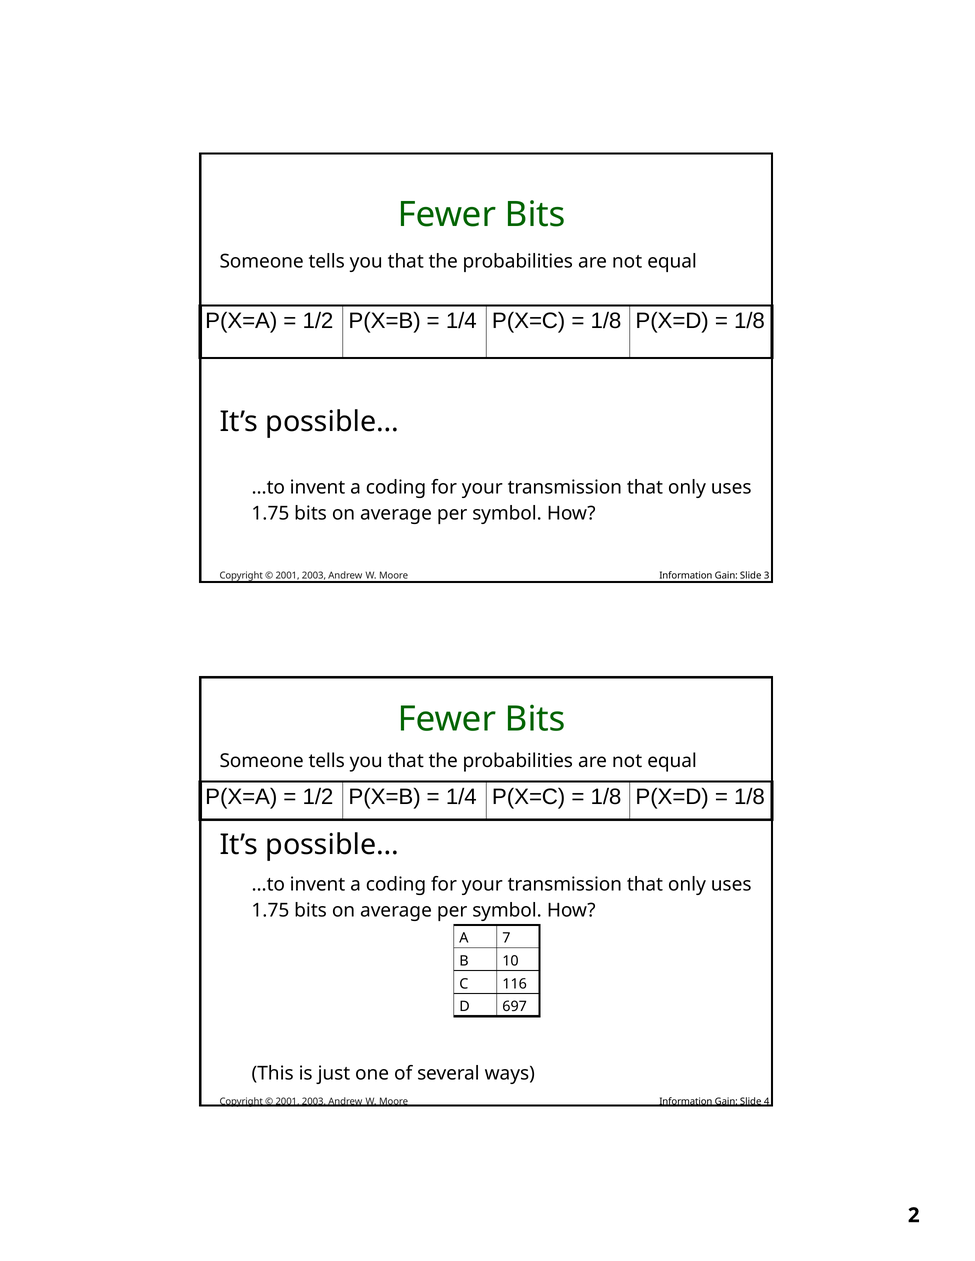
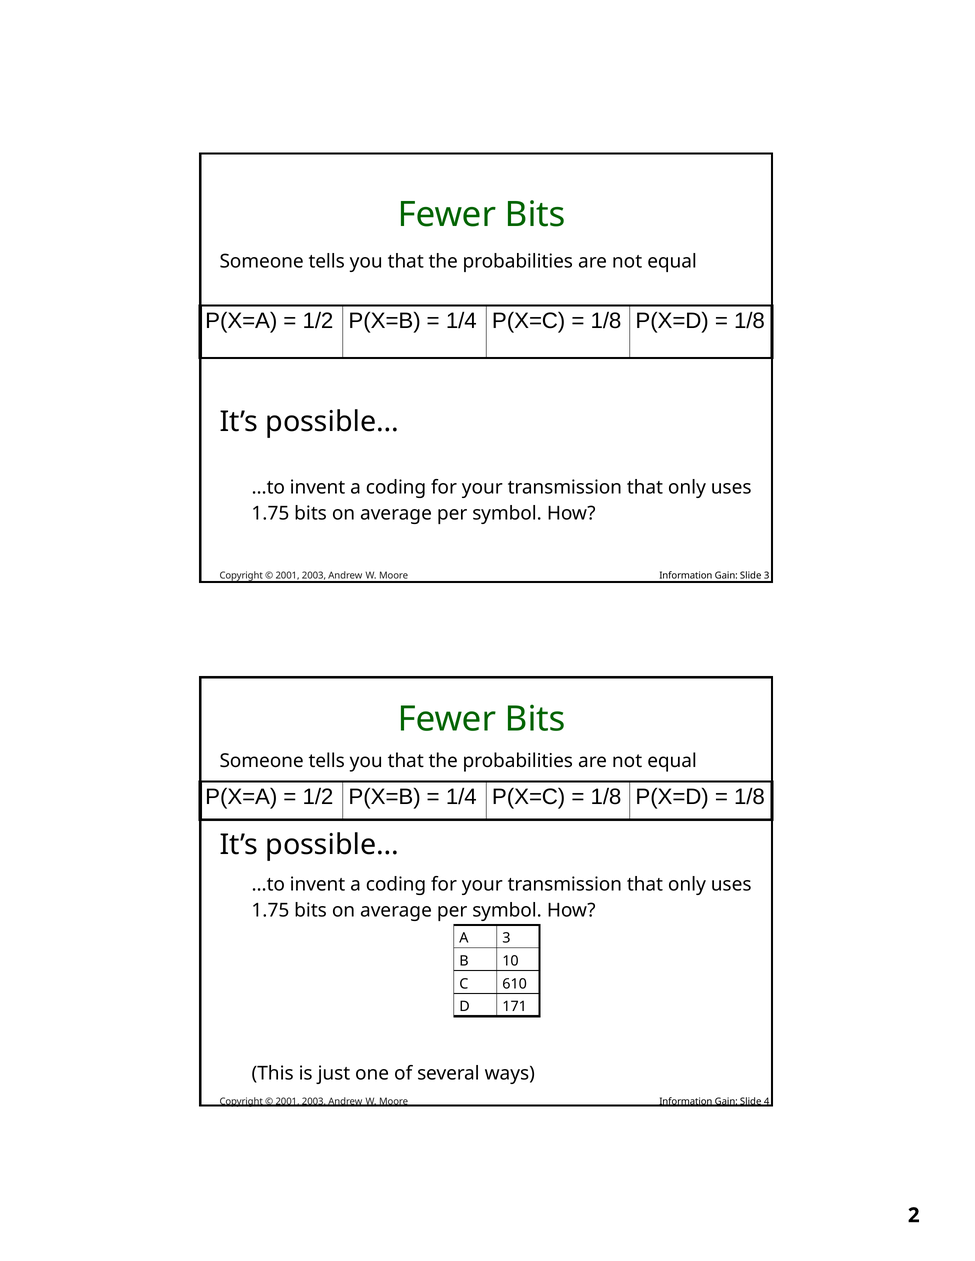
A 7: 7 -> 3 (506, 939)
116: 116 -> 610 (515, 985)
697: 697 -> 171 (515, 1007)
